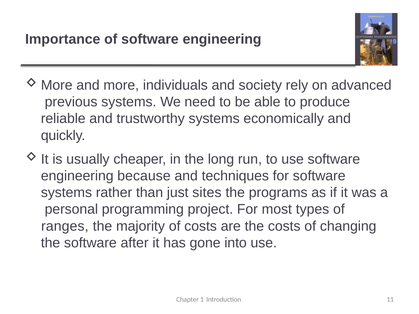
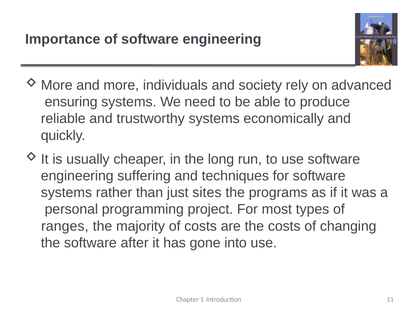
previous: previous -> ensuring (71, 102)
because: because -> suffering (144, 176)
